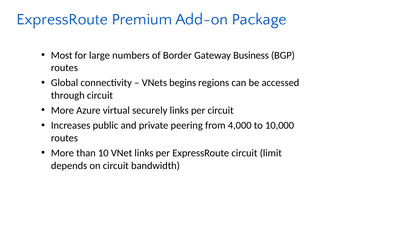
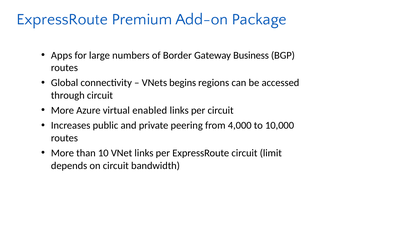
Most: Most -> Apps (62, 55)
securely: securely -> enabled (150, 110)
